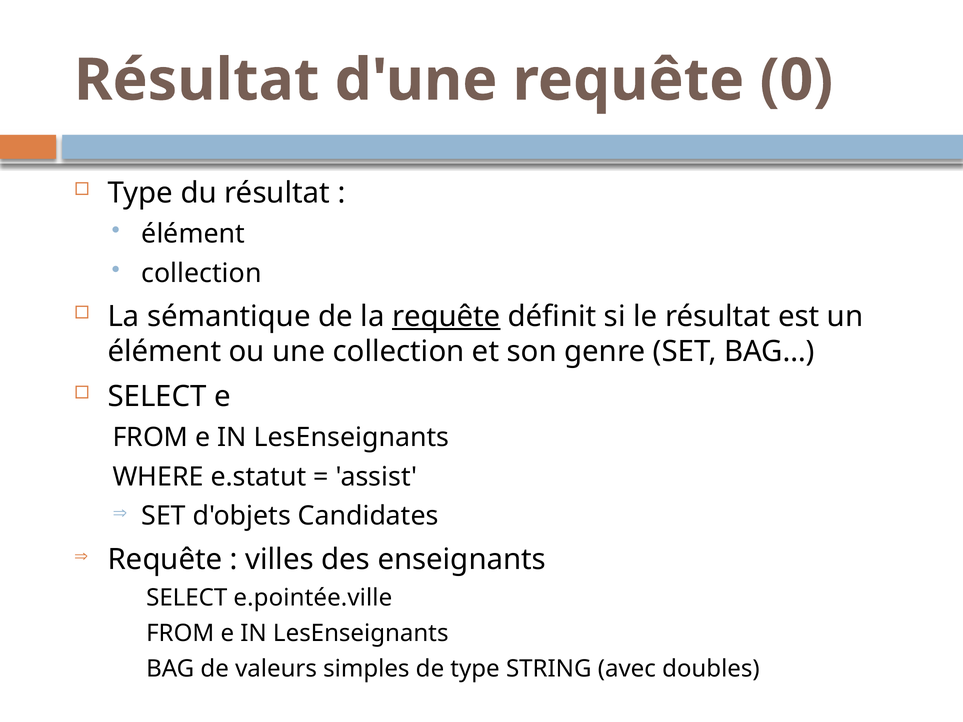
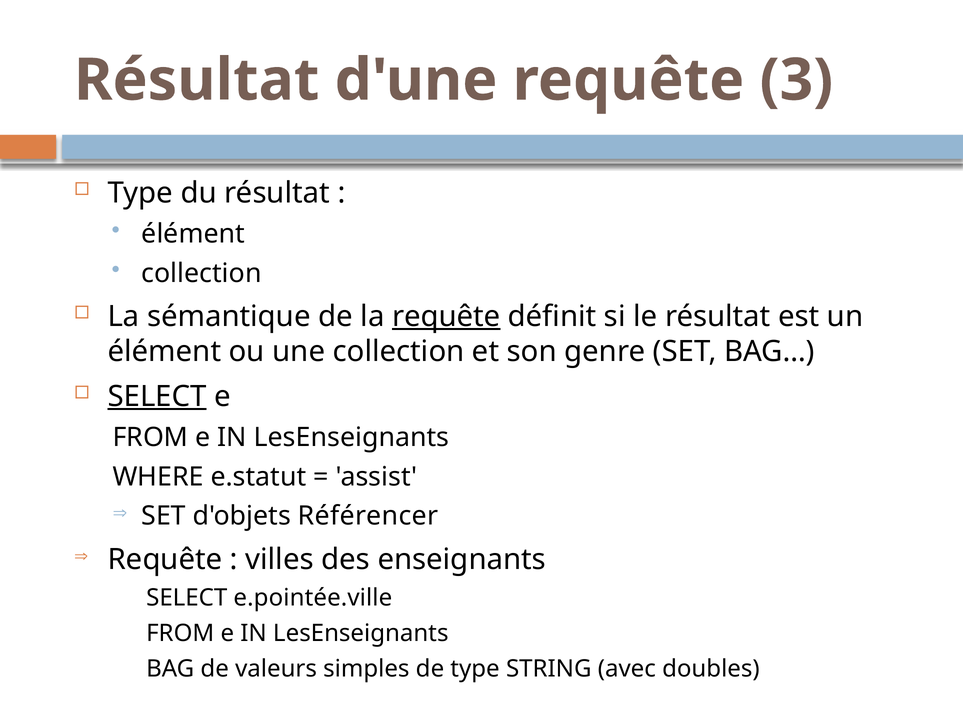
0: 0 -> 3 (796, 80)
SELECT underline: none -> present (157, 397)
Candidates: Candidates -> Référencer (368, 516)
